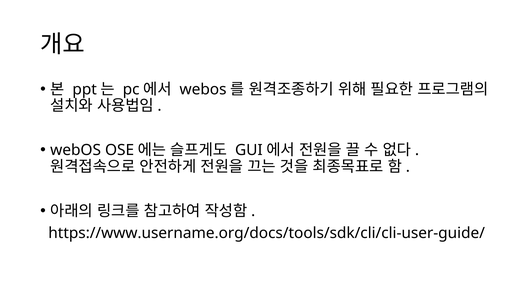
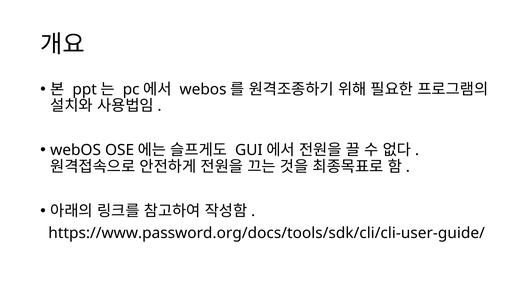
https://www.username.org/docs/tools/sdk/cli/cli-user-guide/: https://www.username.org/docs/tools/sdk/cli/cli-user-guide/ -> https://www.password.org/docs/tools/sdk/cli/cli-user-guide/ (267, 234)
